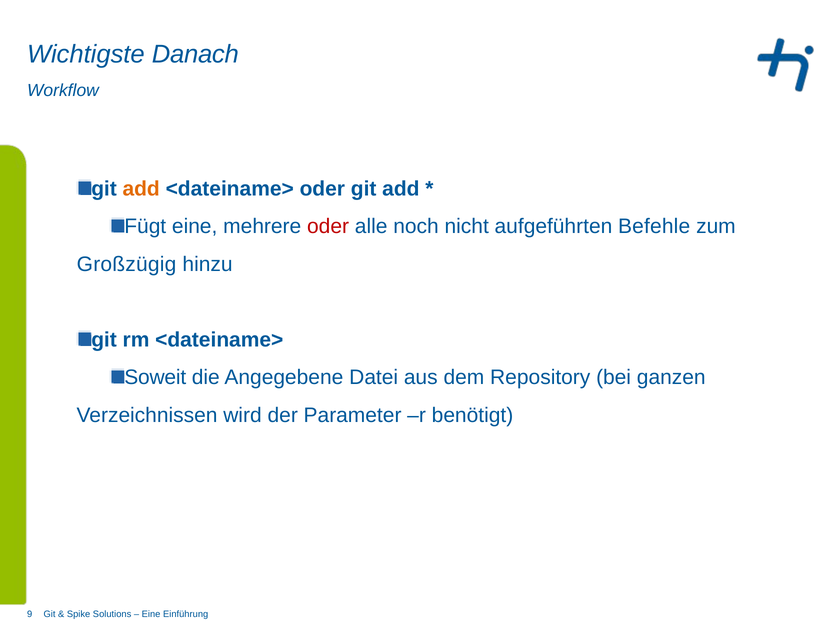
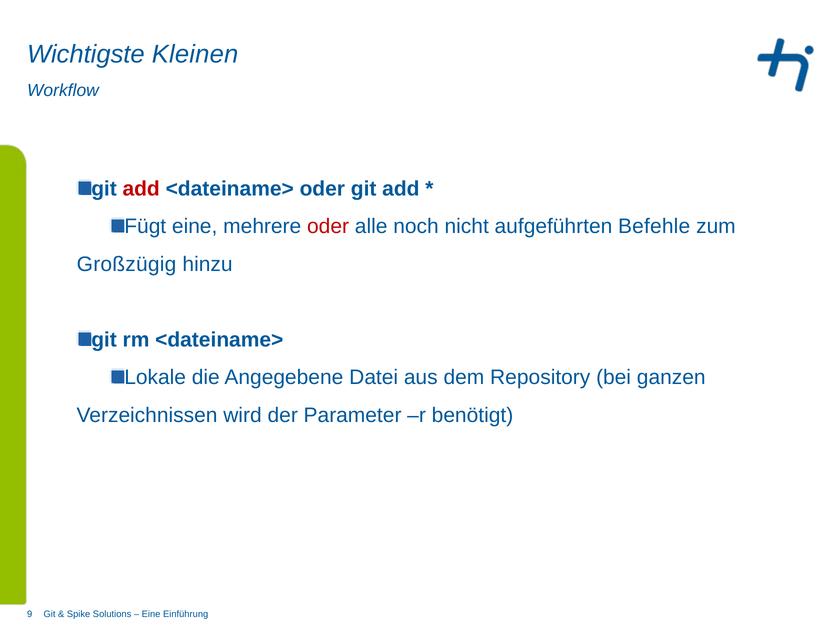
Danach: Danach -> Kleinen (195, 54)
add colour: orange -> red (141, 189)
Soweit: Soweit -> Lokale (155, 378)
